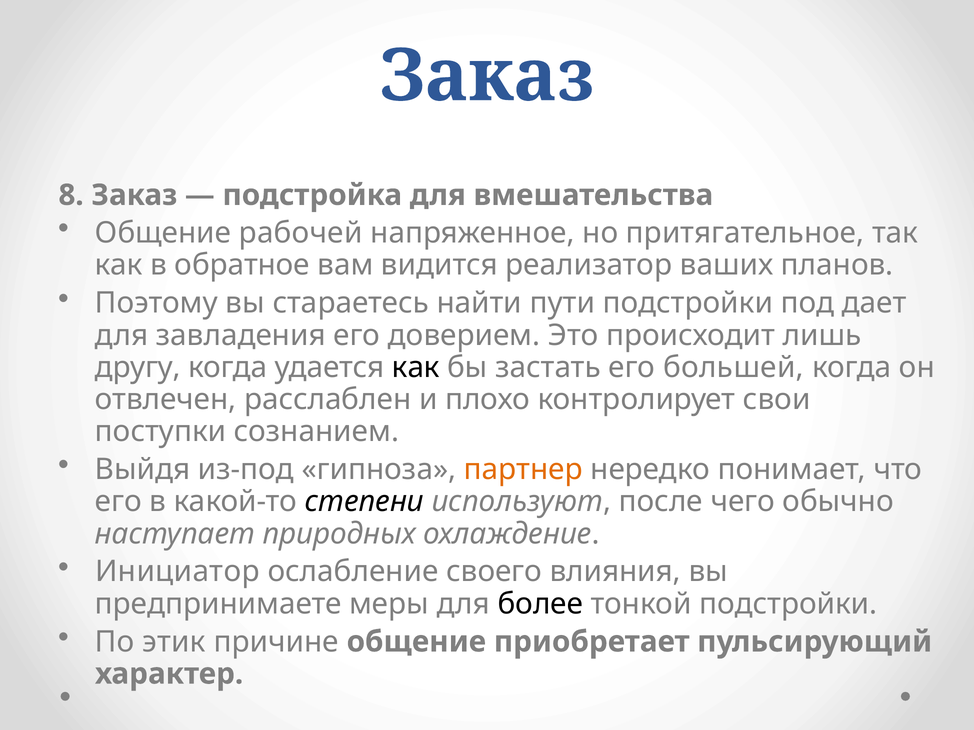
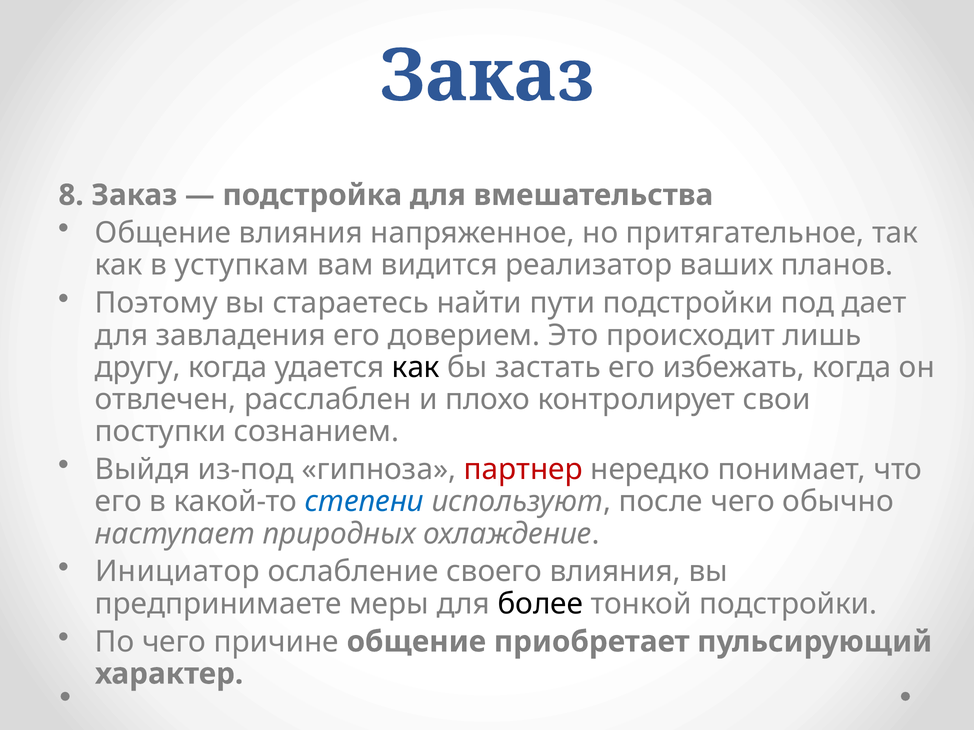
Общение рабочей: рабочей -> влияния (301, 233)
обратное: обратное -> уступкам (242, 265)
большей: большей -> избежать (734, 368)
партнер colour: orange -> red (523, 470)
степени colour: black -> blue (364, 502)
По этик: этик -> чего (174, 642)
